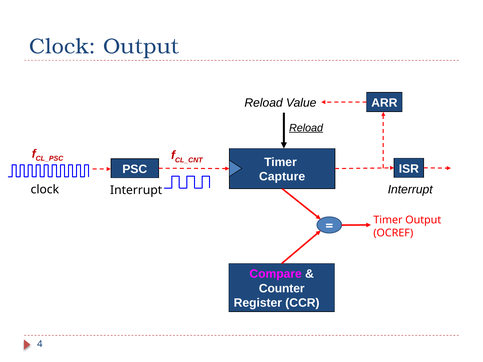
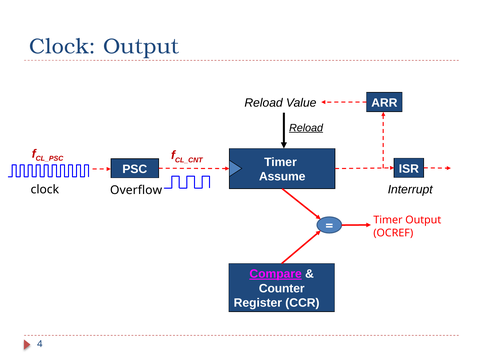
Capture: Capture -> Assume (282, 177)
Interrupt: Interrupt -> Overflow (136, 190)
Compare underline: none -> present (276, 274)
